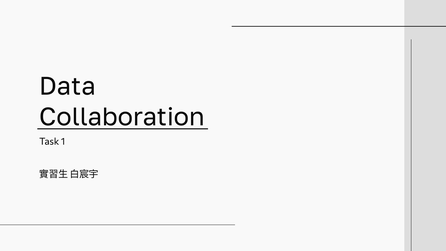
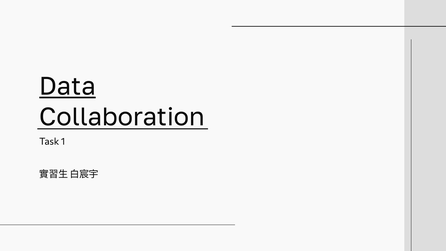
Data underline: none -> present (67, 86)
